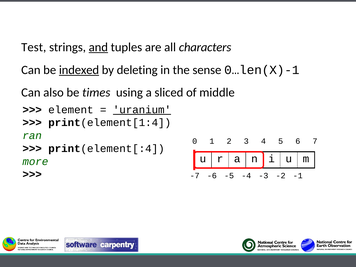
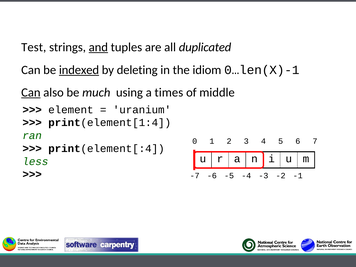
characters: characters -> duplicated (205, 47)
sense: sense -> idiom (207, 70)
Can underline: none -> present (31, 92)
times: times -> much (96, 92)
sliced: sliced -> times (169, 92)
uranium underline: present -> none (142, 110)
more: more -> less (35, 161)
